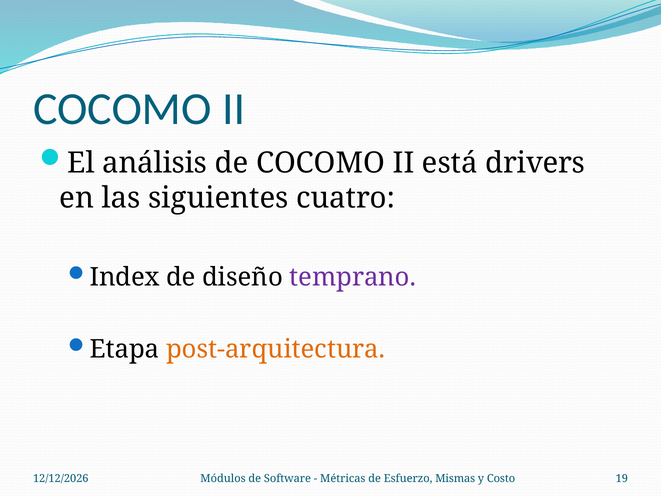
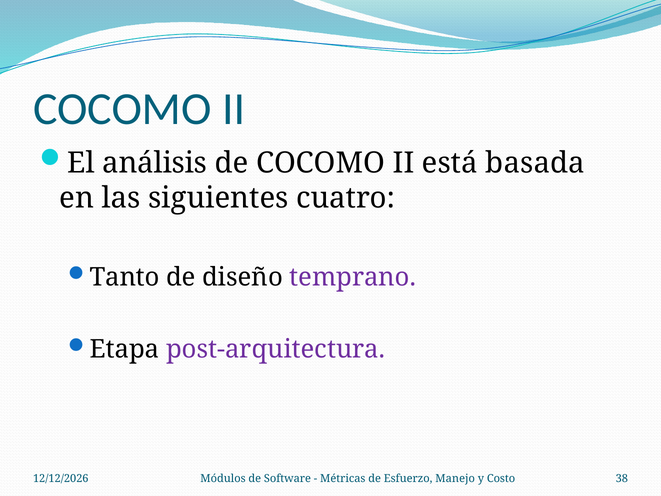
drivers: drivers -> basada (535, 163)
Index: Index -> Tanto (125, 277)
post-arquitectura colour: orange -> purple (276, 349)
Mismas: Mismas -> Manejo (455, 478)
19: 19 -> 38 (622, 478)
